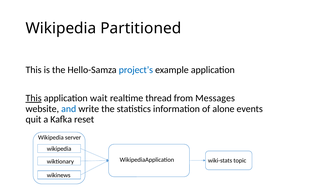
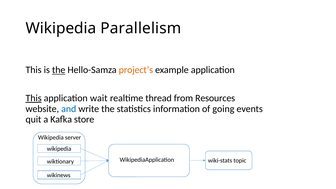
Partitioned: Partitioned -> Parallelism (141, 28)
the underline: none -> present (59, 70)
project’s colour: blue -> orange (136, 70)
Messages: Messages -> Resources (215, 98)
alone: alone -> going (223, 109)
reset: reset -> store (84, 119)
